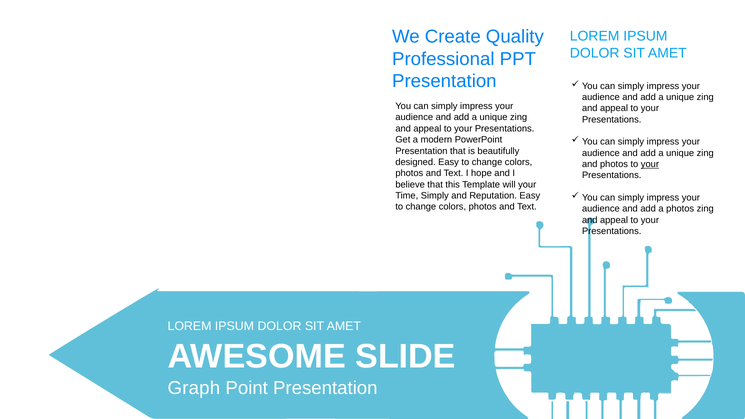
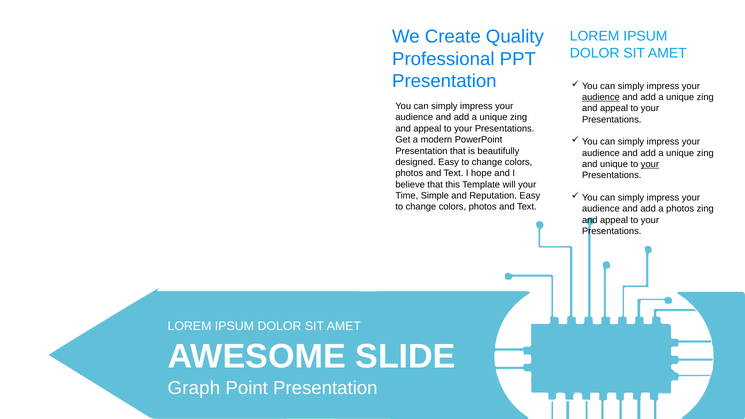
audience underline: none -> present (601, 97)
and photos: photos -> unique (614, 164)
Time Simply: Simply -> Simple (435, 196)
